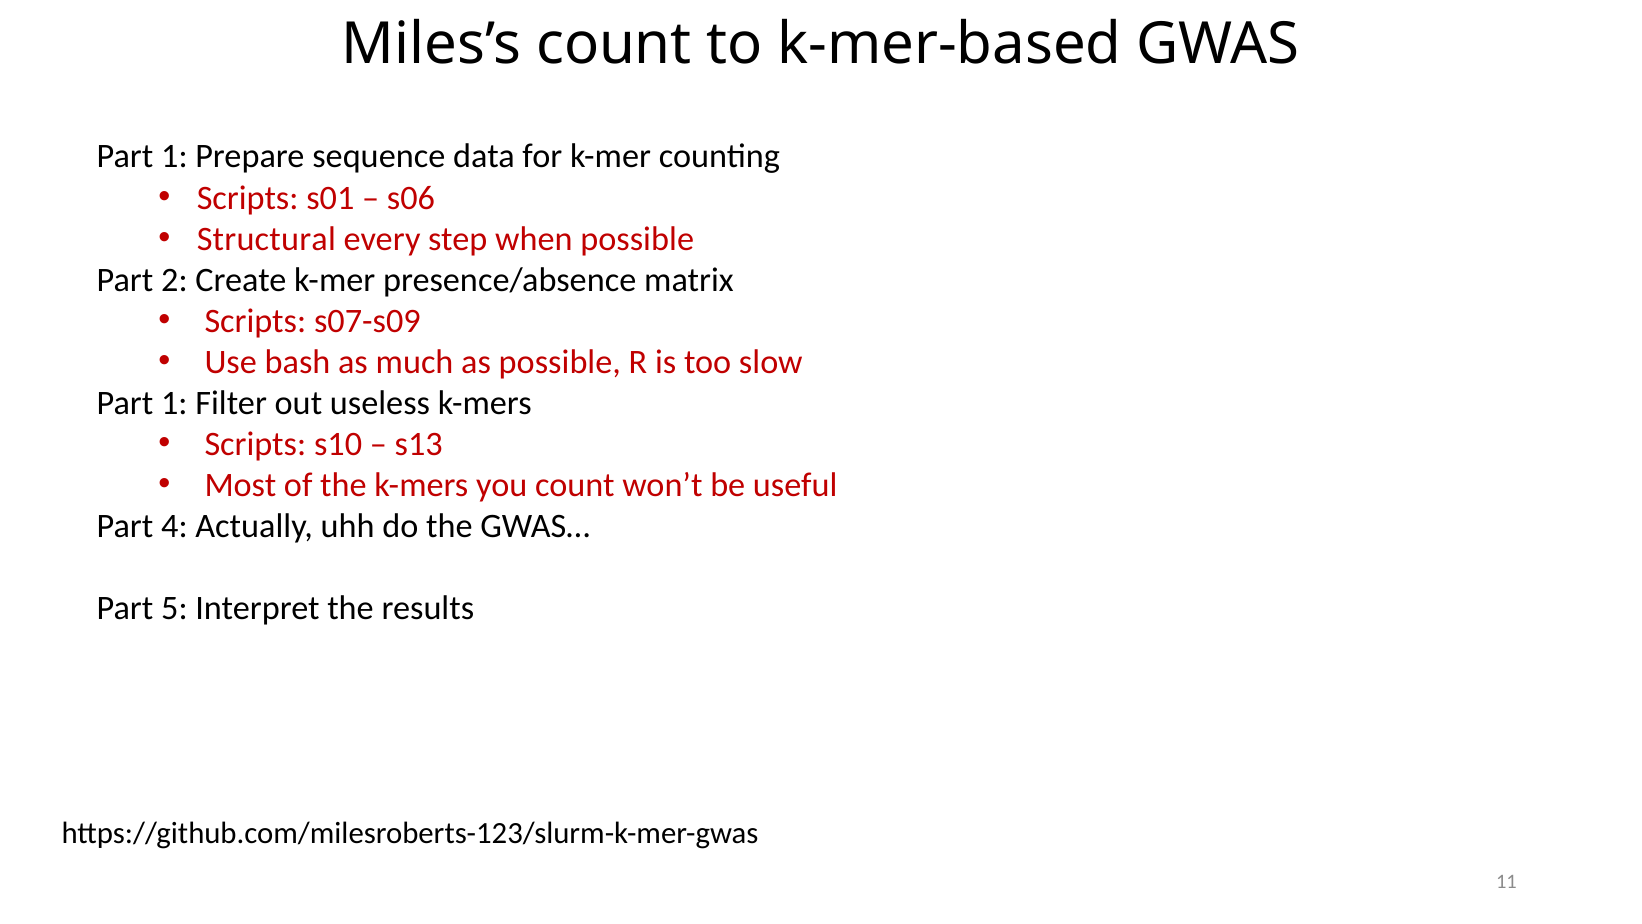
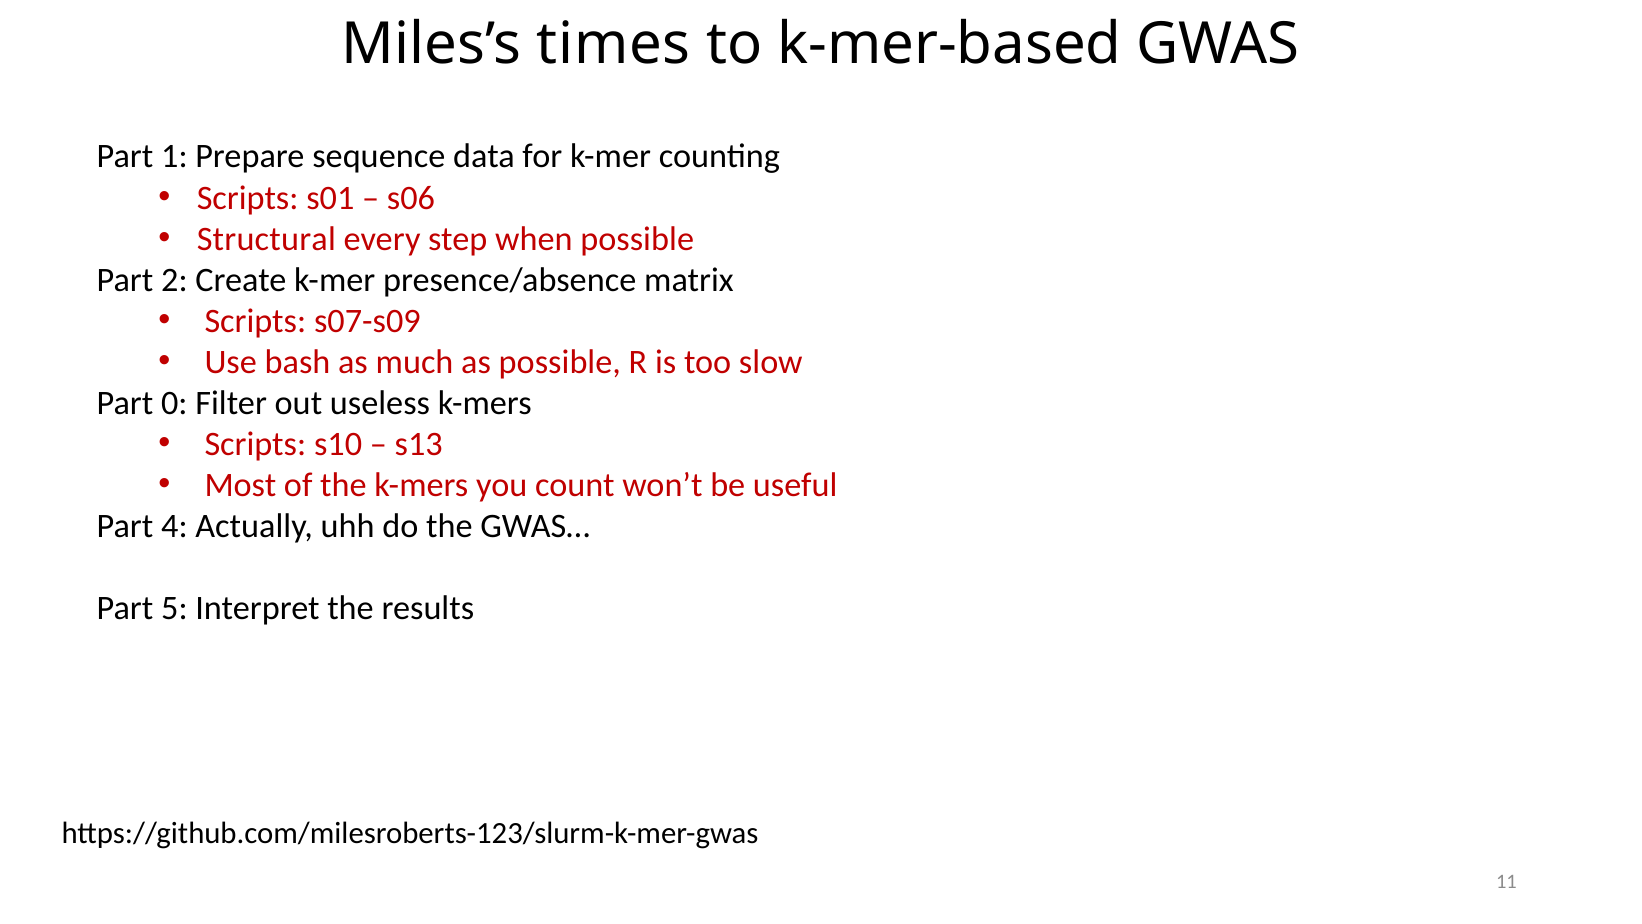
Miles’s count: count -> times (614, 44)
1: 1 -> 0 (174, 403)
